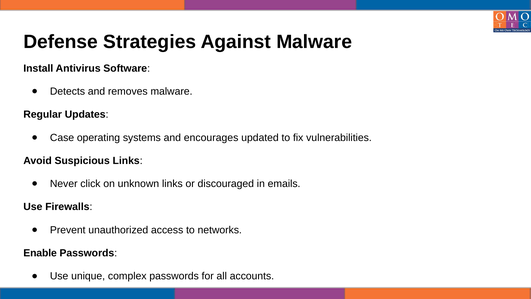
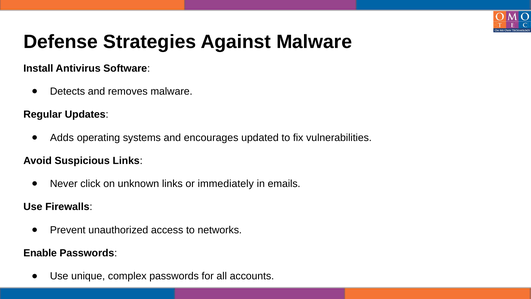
Case: Case -> Adds (62, 137)
discouraged: discouraged -> immediately (226, 184)
